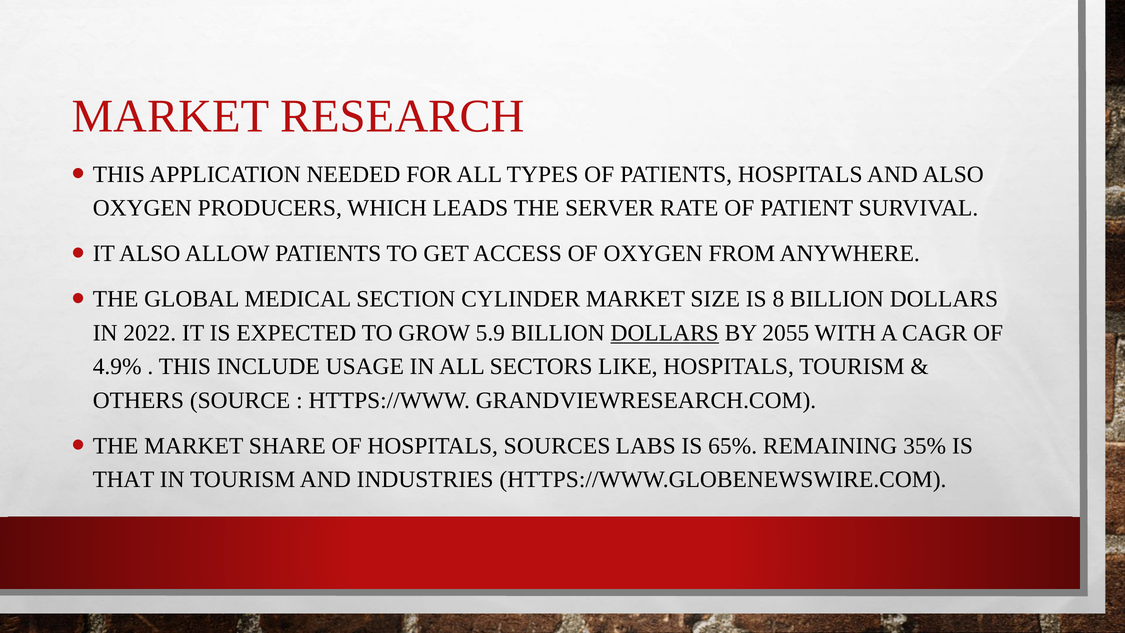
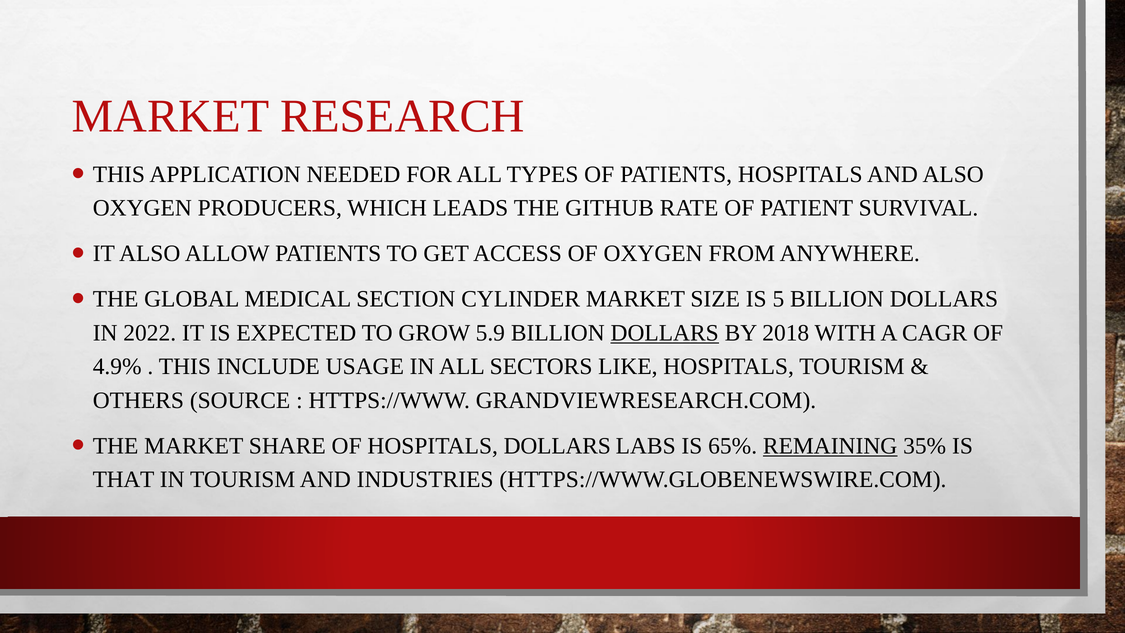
SERVER: SERVER -> GITHUB (610, 208)
8: 8 -> 5 (778, 299)
2055: 2055 -> 2018 (786, 333)
HOSPITALS SOURCES: SOURCES -> DOLLARS (557, 446)
REMAINING underline: none -> present (830, 446)
